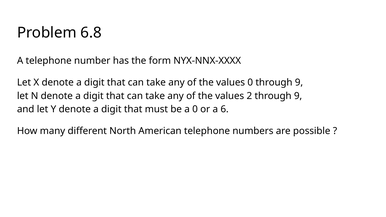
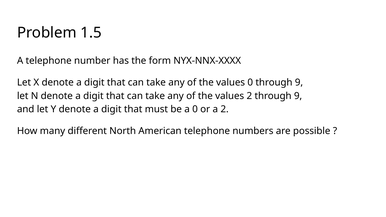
6.8: 6.8 -> 1.5 (91, 33)
a 6: 6 -> 2 (225, 109)
